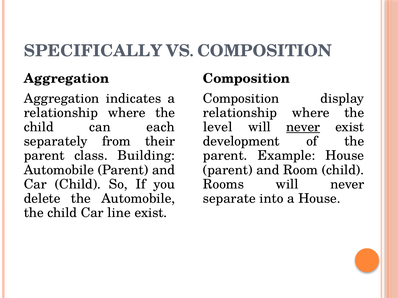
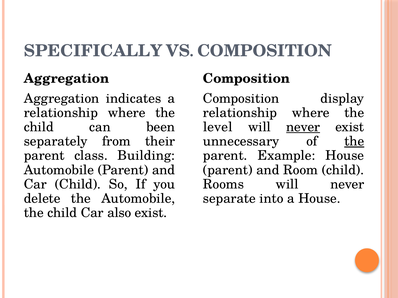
each: each -> been (161, 127)
development: development -> unnecessary (241, 142)
the underline: none -> present (354, 142)
line: line -> also (119, 213)
